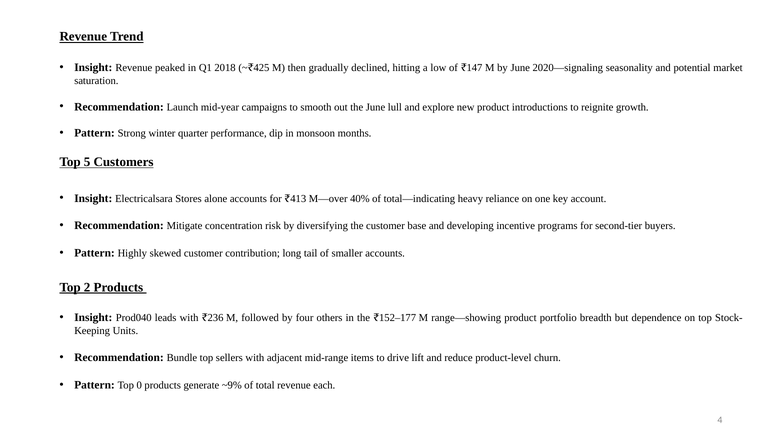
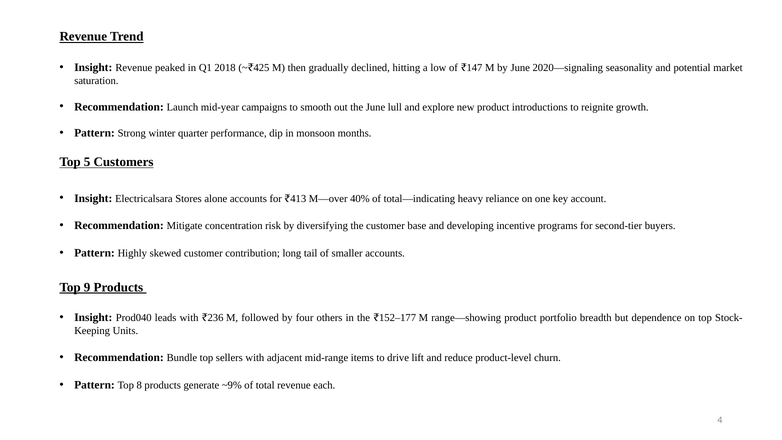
2: 2 -> 9 (87, 287)
0: 0 -> 8 (139, 385)
